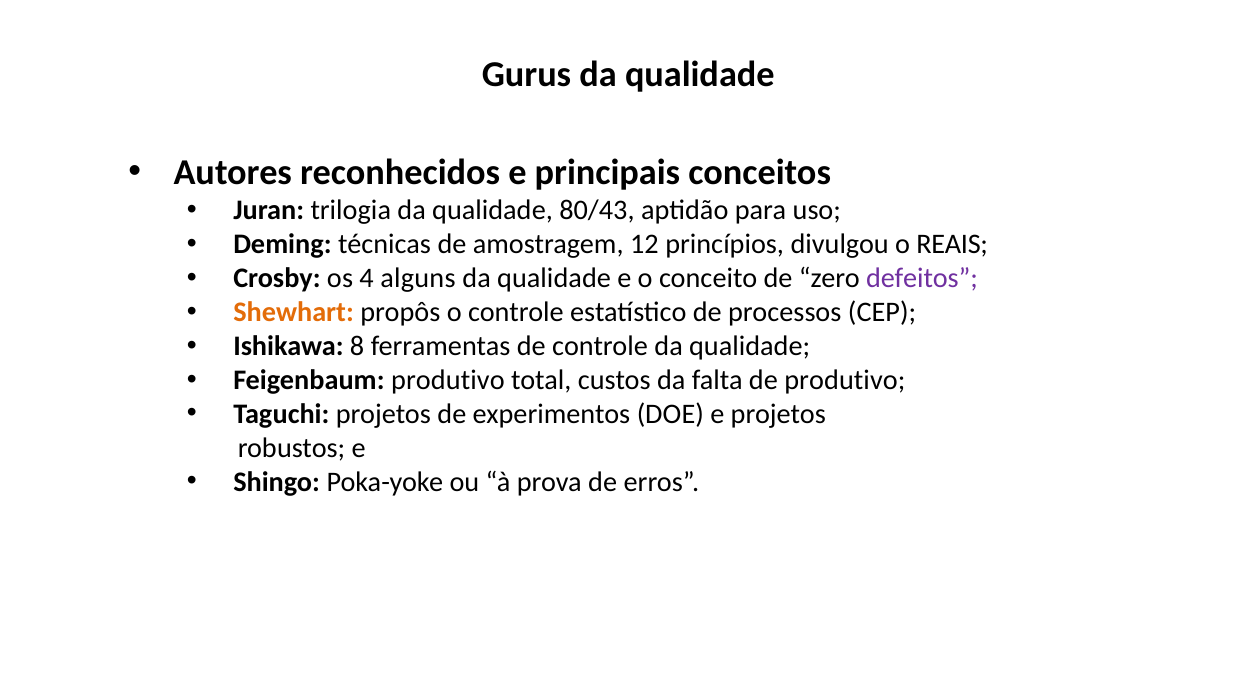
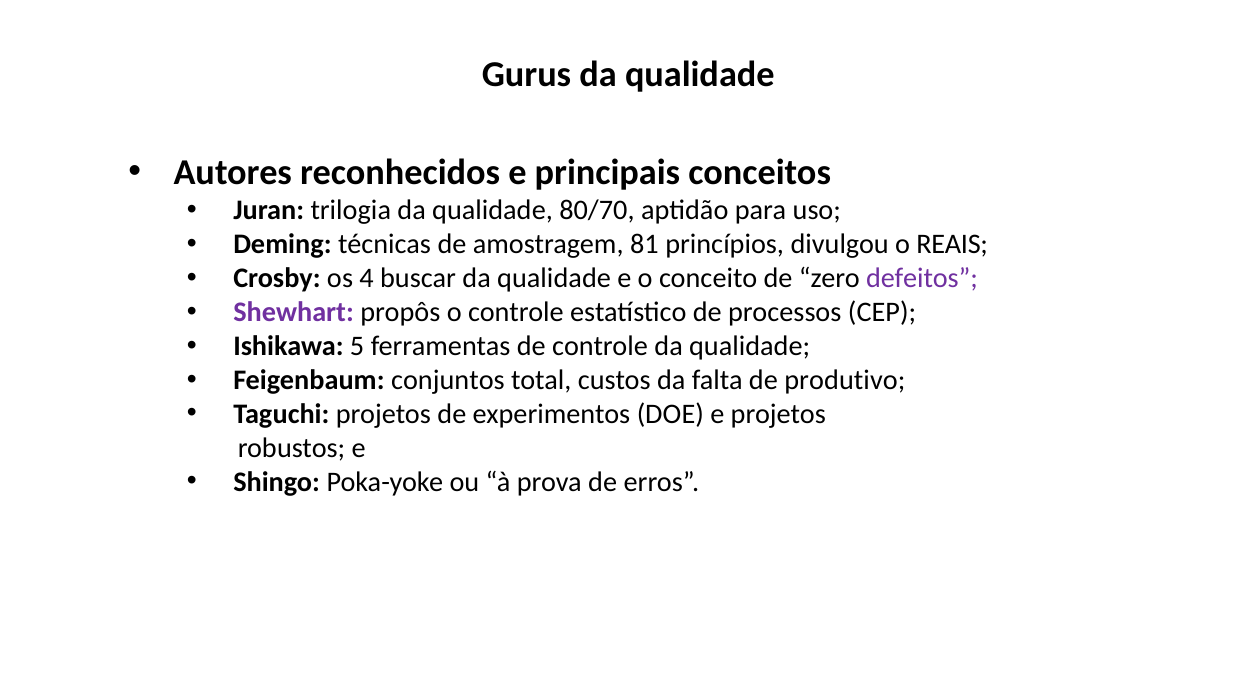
80/43: 80/43 -> 80/70 (597, 210)
12: 12 -> 81 (644, 244)
alguns: alguns -> buscar (418, 278)
Shewhart colour: orange -> purple (294, 312)
8: 8 -> 5 (357, 346)
Feigenbaum produtivo: produtivo -> conjuntos (448, 380)
